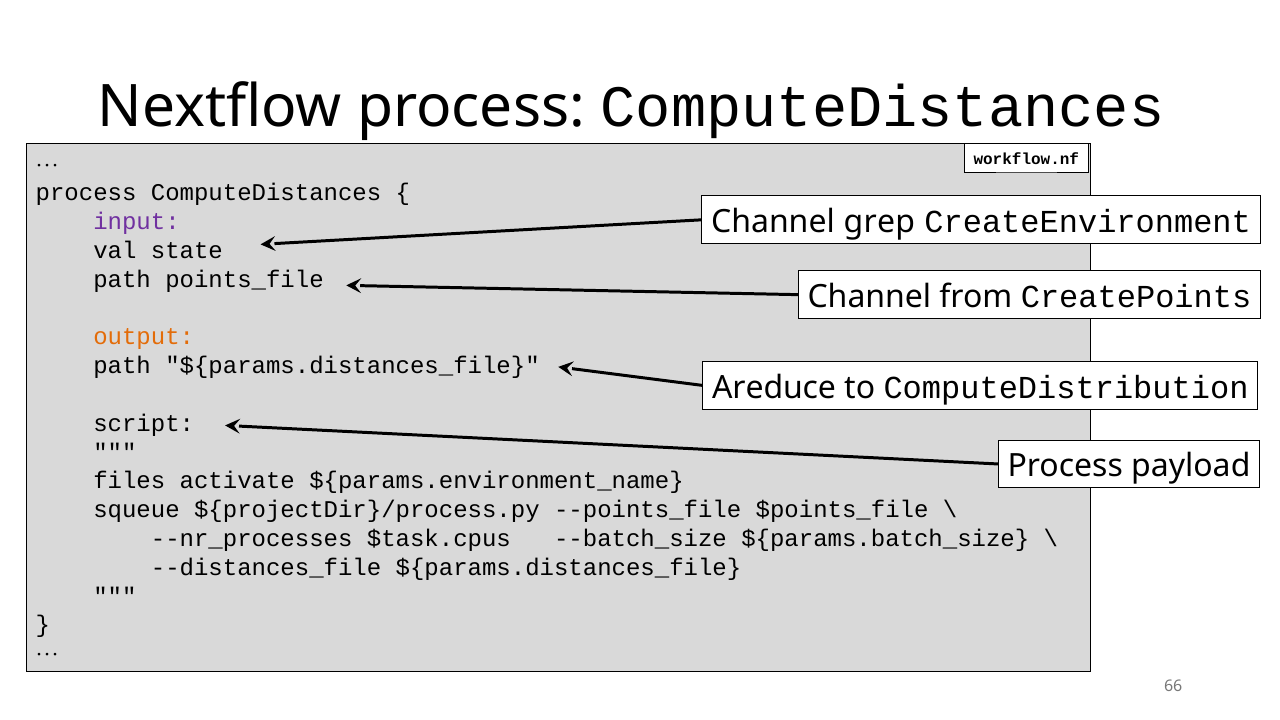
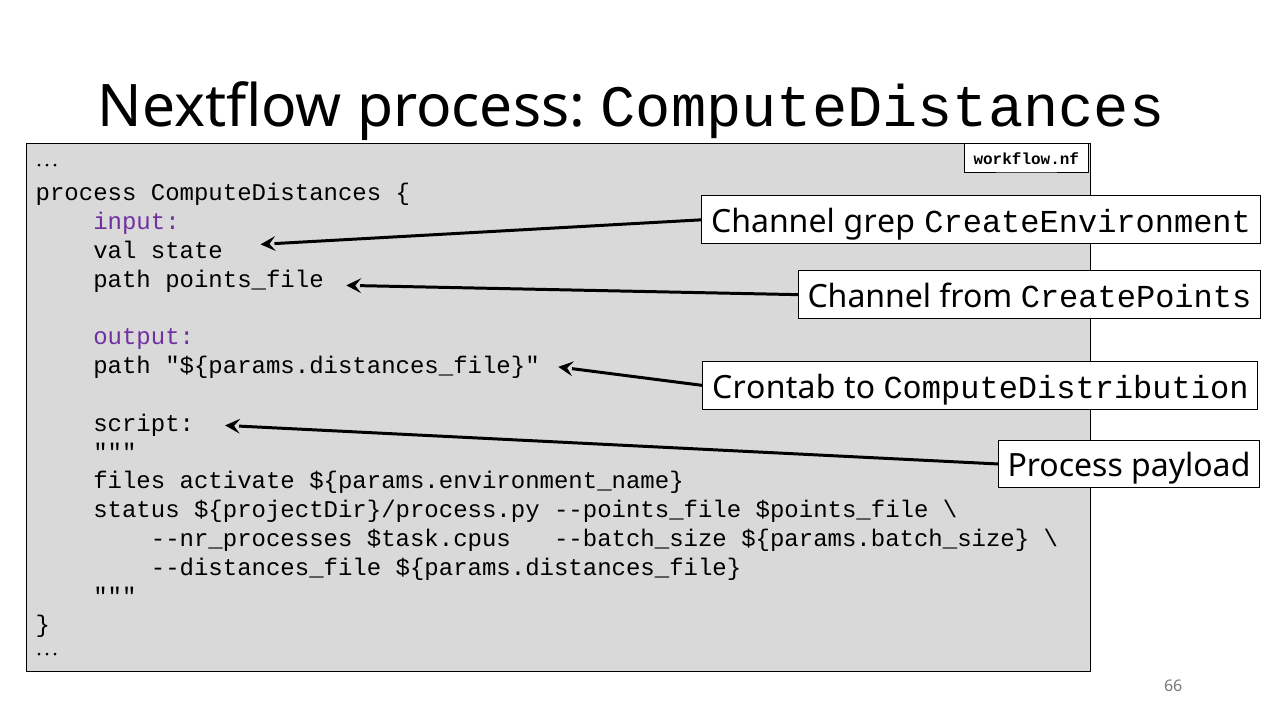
output colour: orange -> purple (144, 337)
Areduce: Areduce -> Crontab (774, 388)
squeue: squeue -> status (136, 510)
